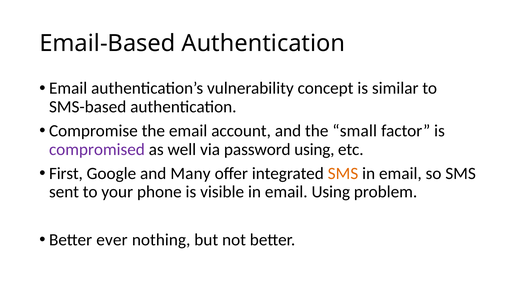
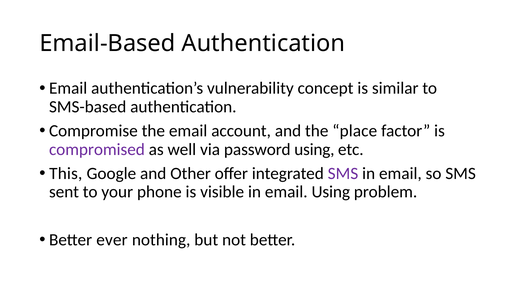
small: small -> place (355, 131)
First: First -> This (66, 173)
Many: Many -> Other (191, 173)
SMS colour: orange -> purple (343, 173)
